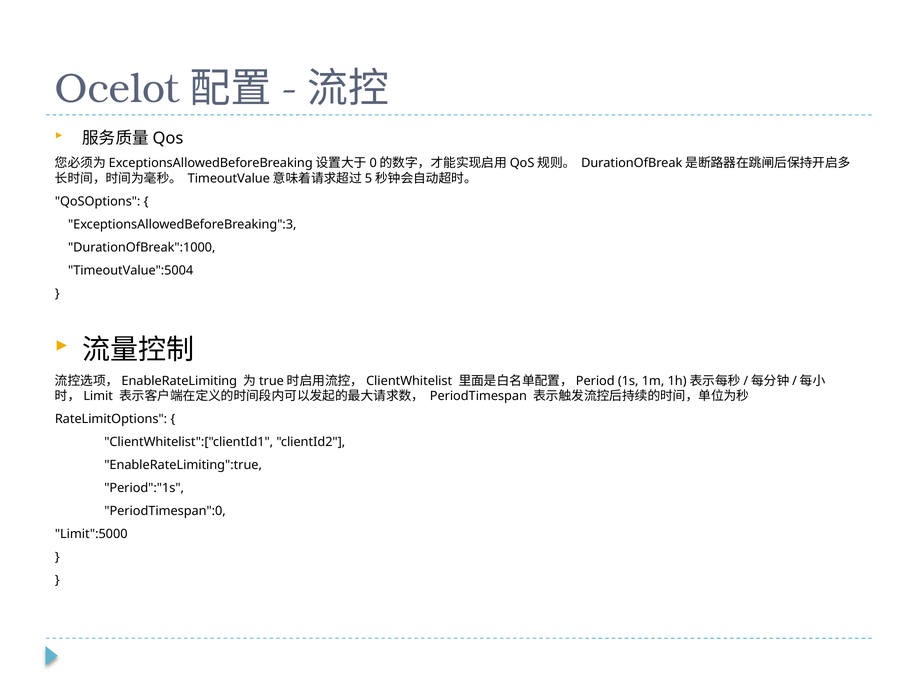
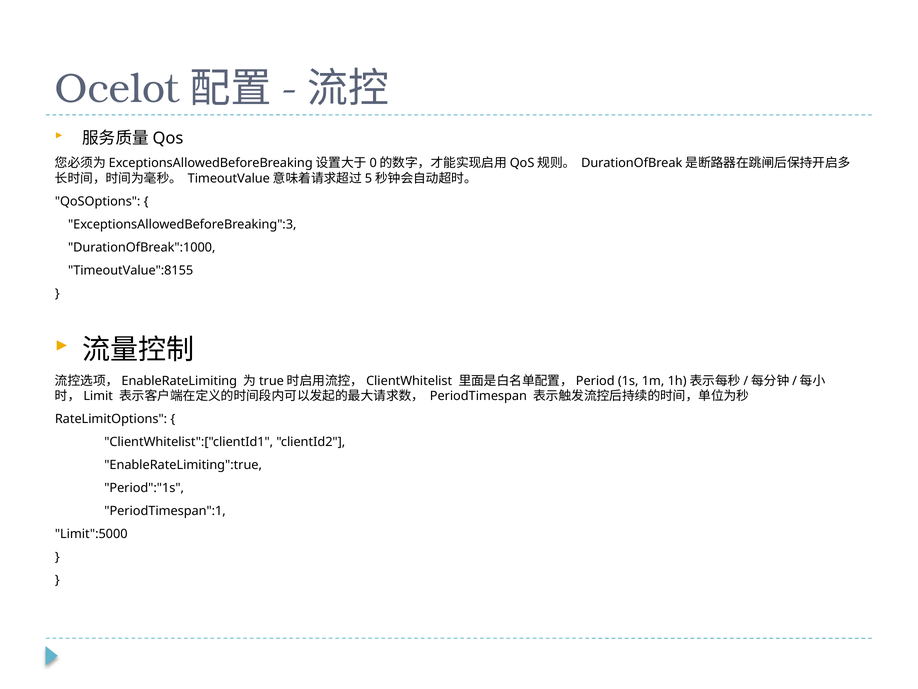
TimeoutValue":5004: TimeoutValue":5004 -> TimeoutValue":8155 (131, 270)
PeriodTimespan":0: PeriodTimespan":0 -> PeriodTimespan":1 (165, 511)
